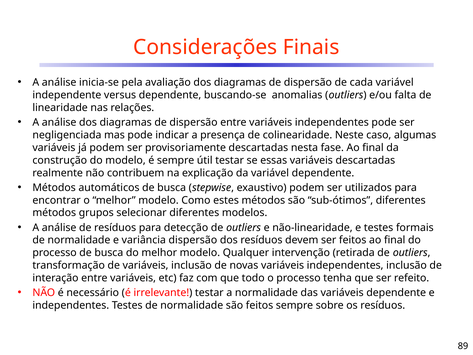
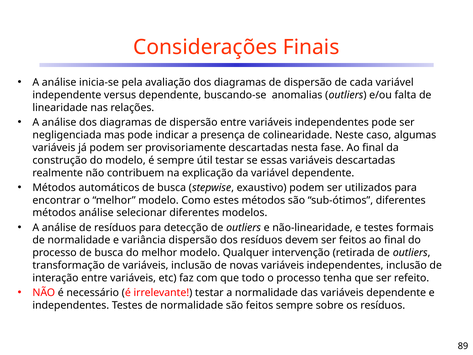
métodos grupos: grupos -> análise (96, 213)
